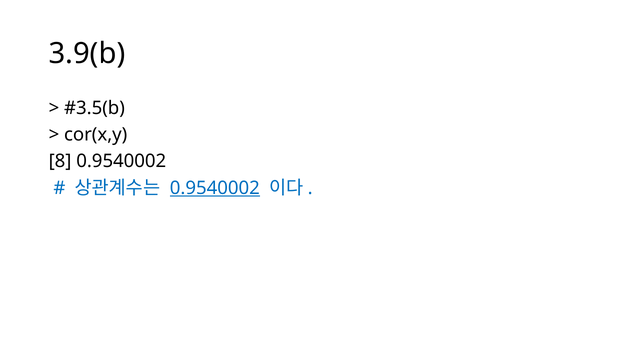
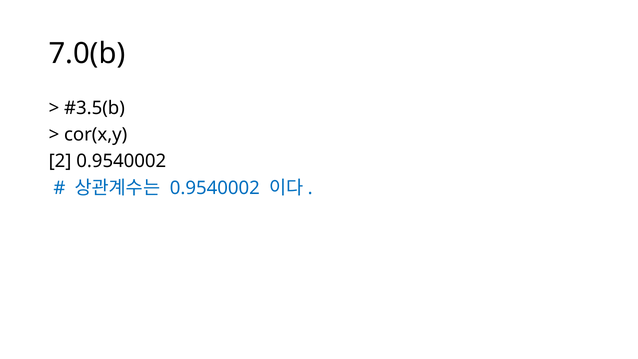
3.9(b: 3.9(b -> 7.0(b (87, 54)
8: 8 -> 2 (60, 161)
0.9540002 underline: present -> none (215, 188)
